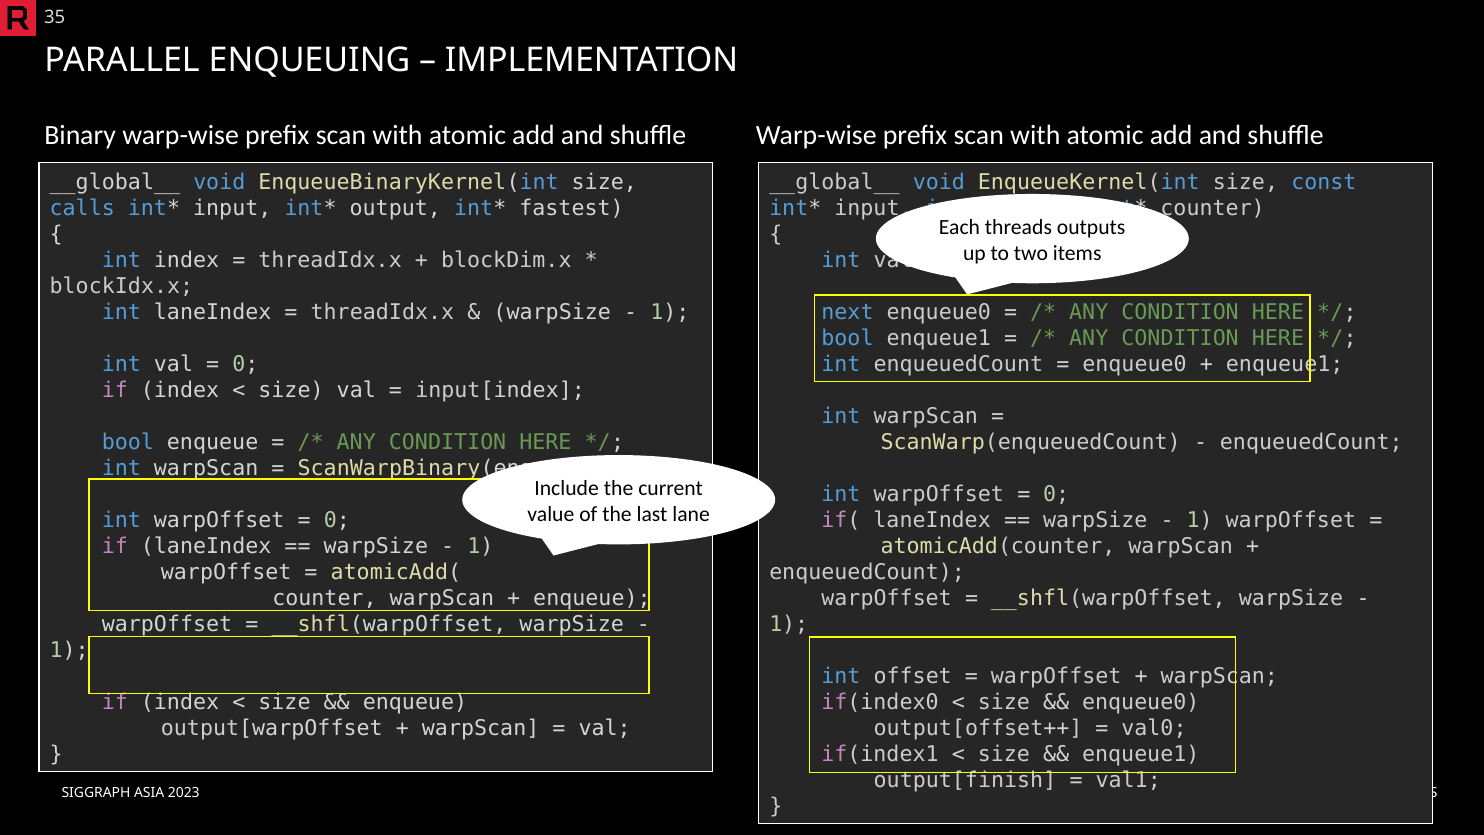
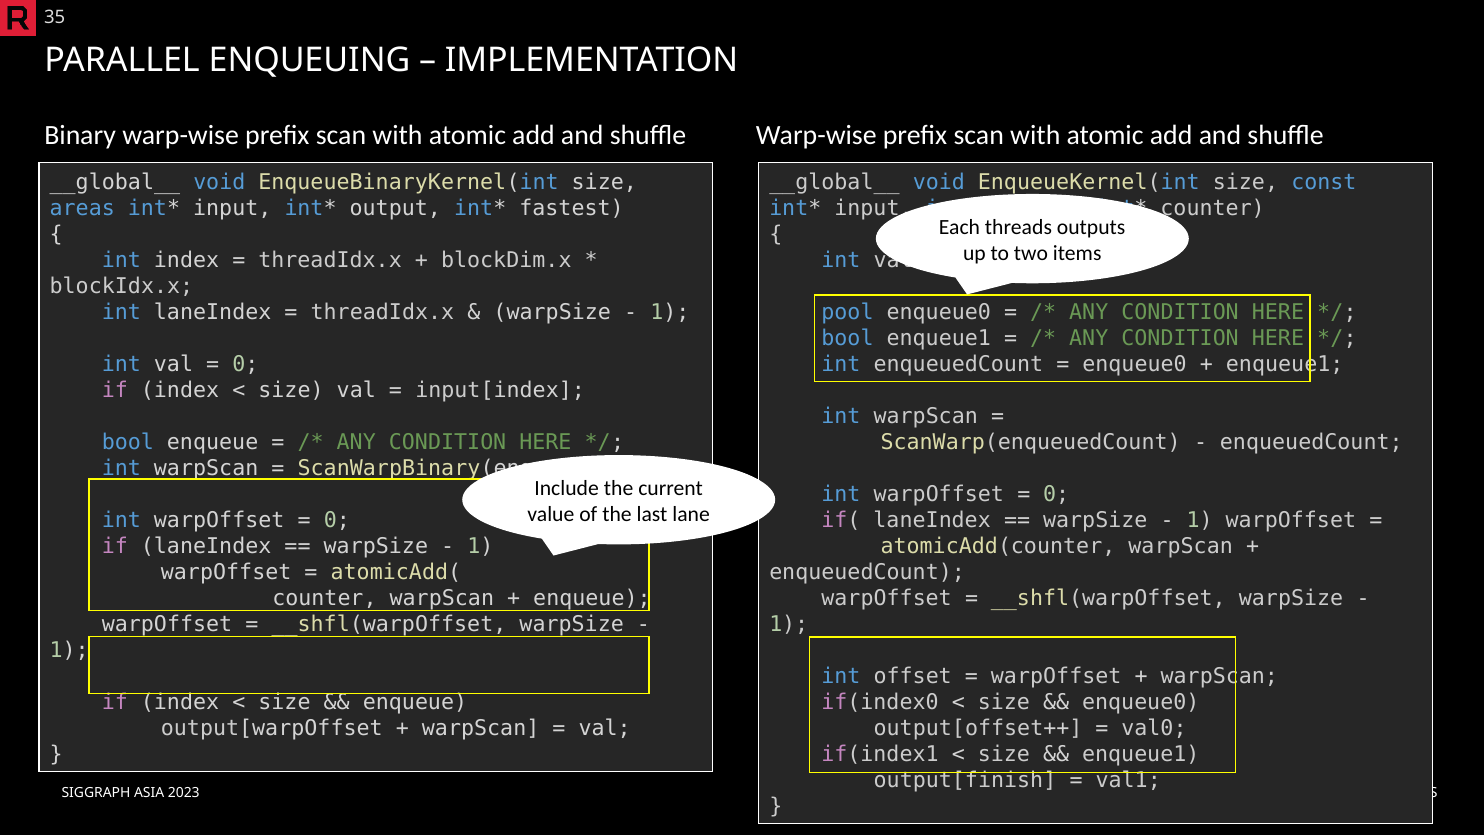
calls: calls -> areas (82, 209)
next: next -> pool (847, 312)
